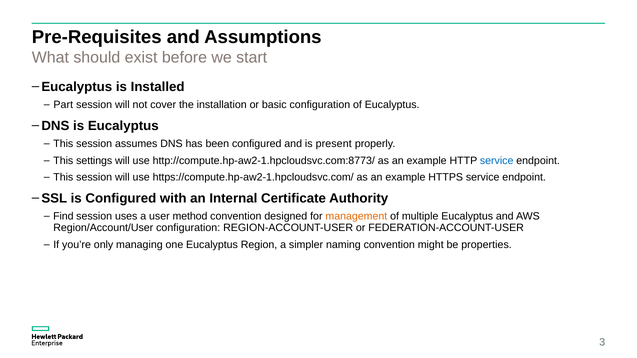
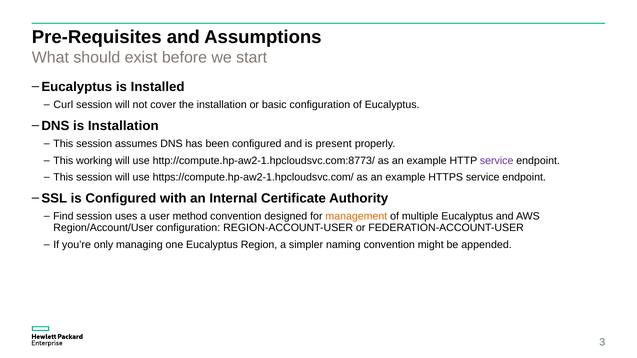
Part: Part -> Curl (63, 105)
is Eucalyptus: Eucalyptus -> Installation (123, 126)
settings: settings -> working (94, 161)
service colour: blue -> purple (497, 161)
properties: properties -> appended (487, 245)
